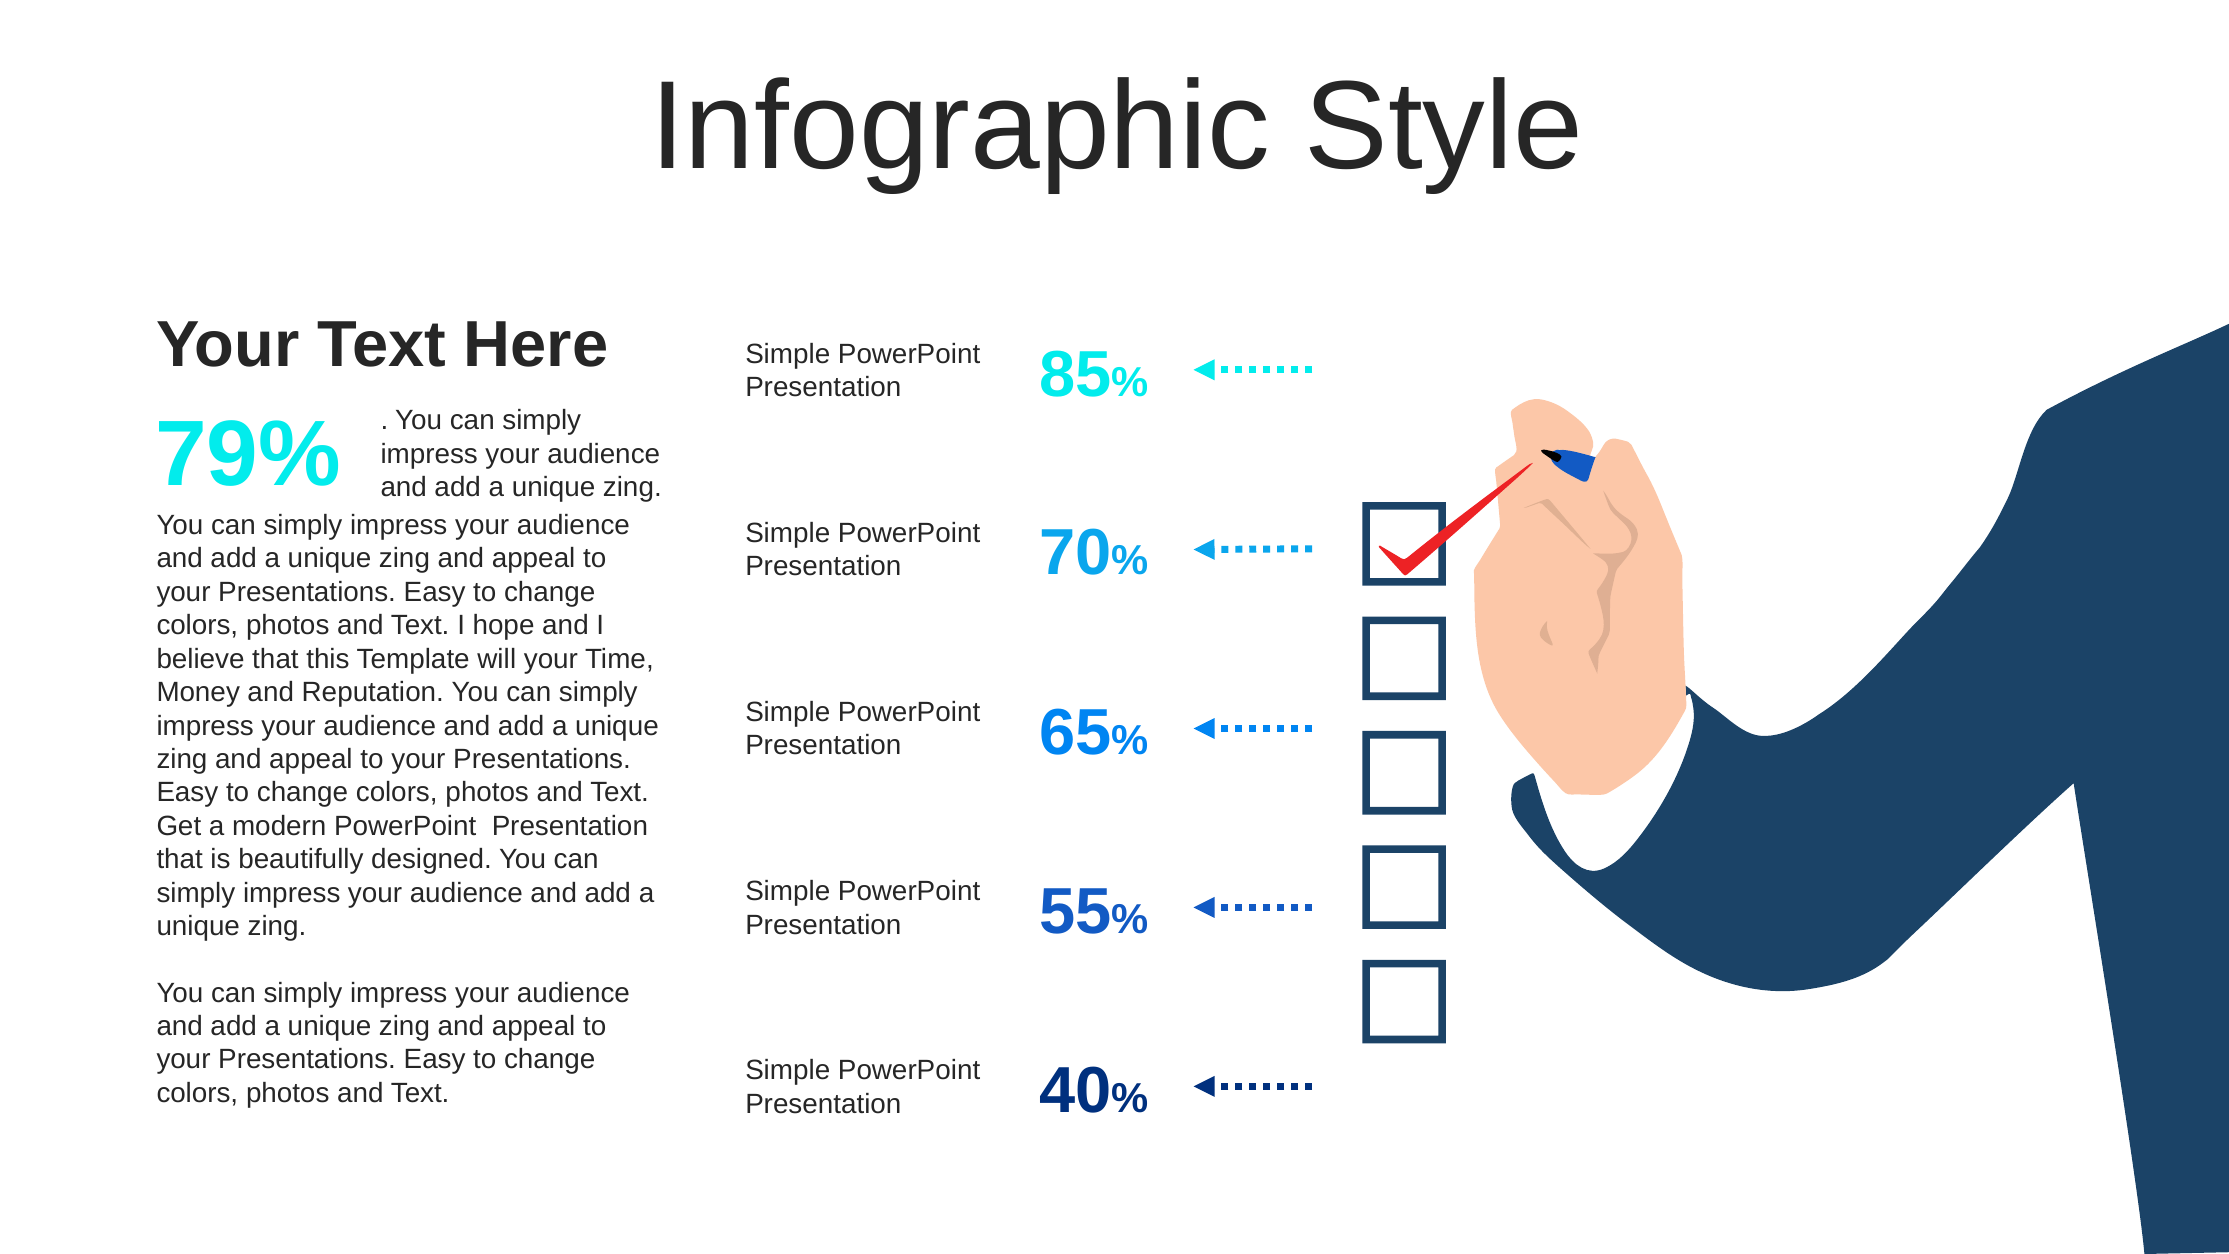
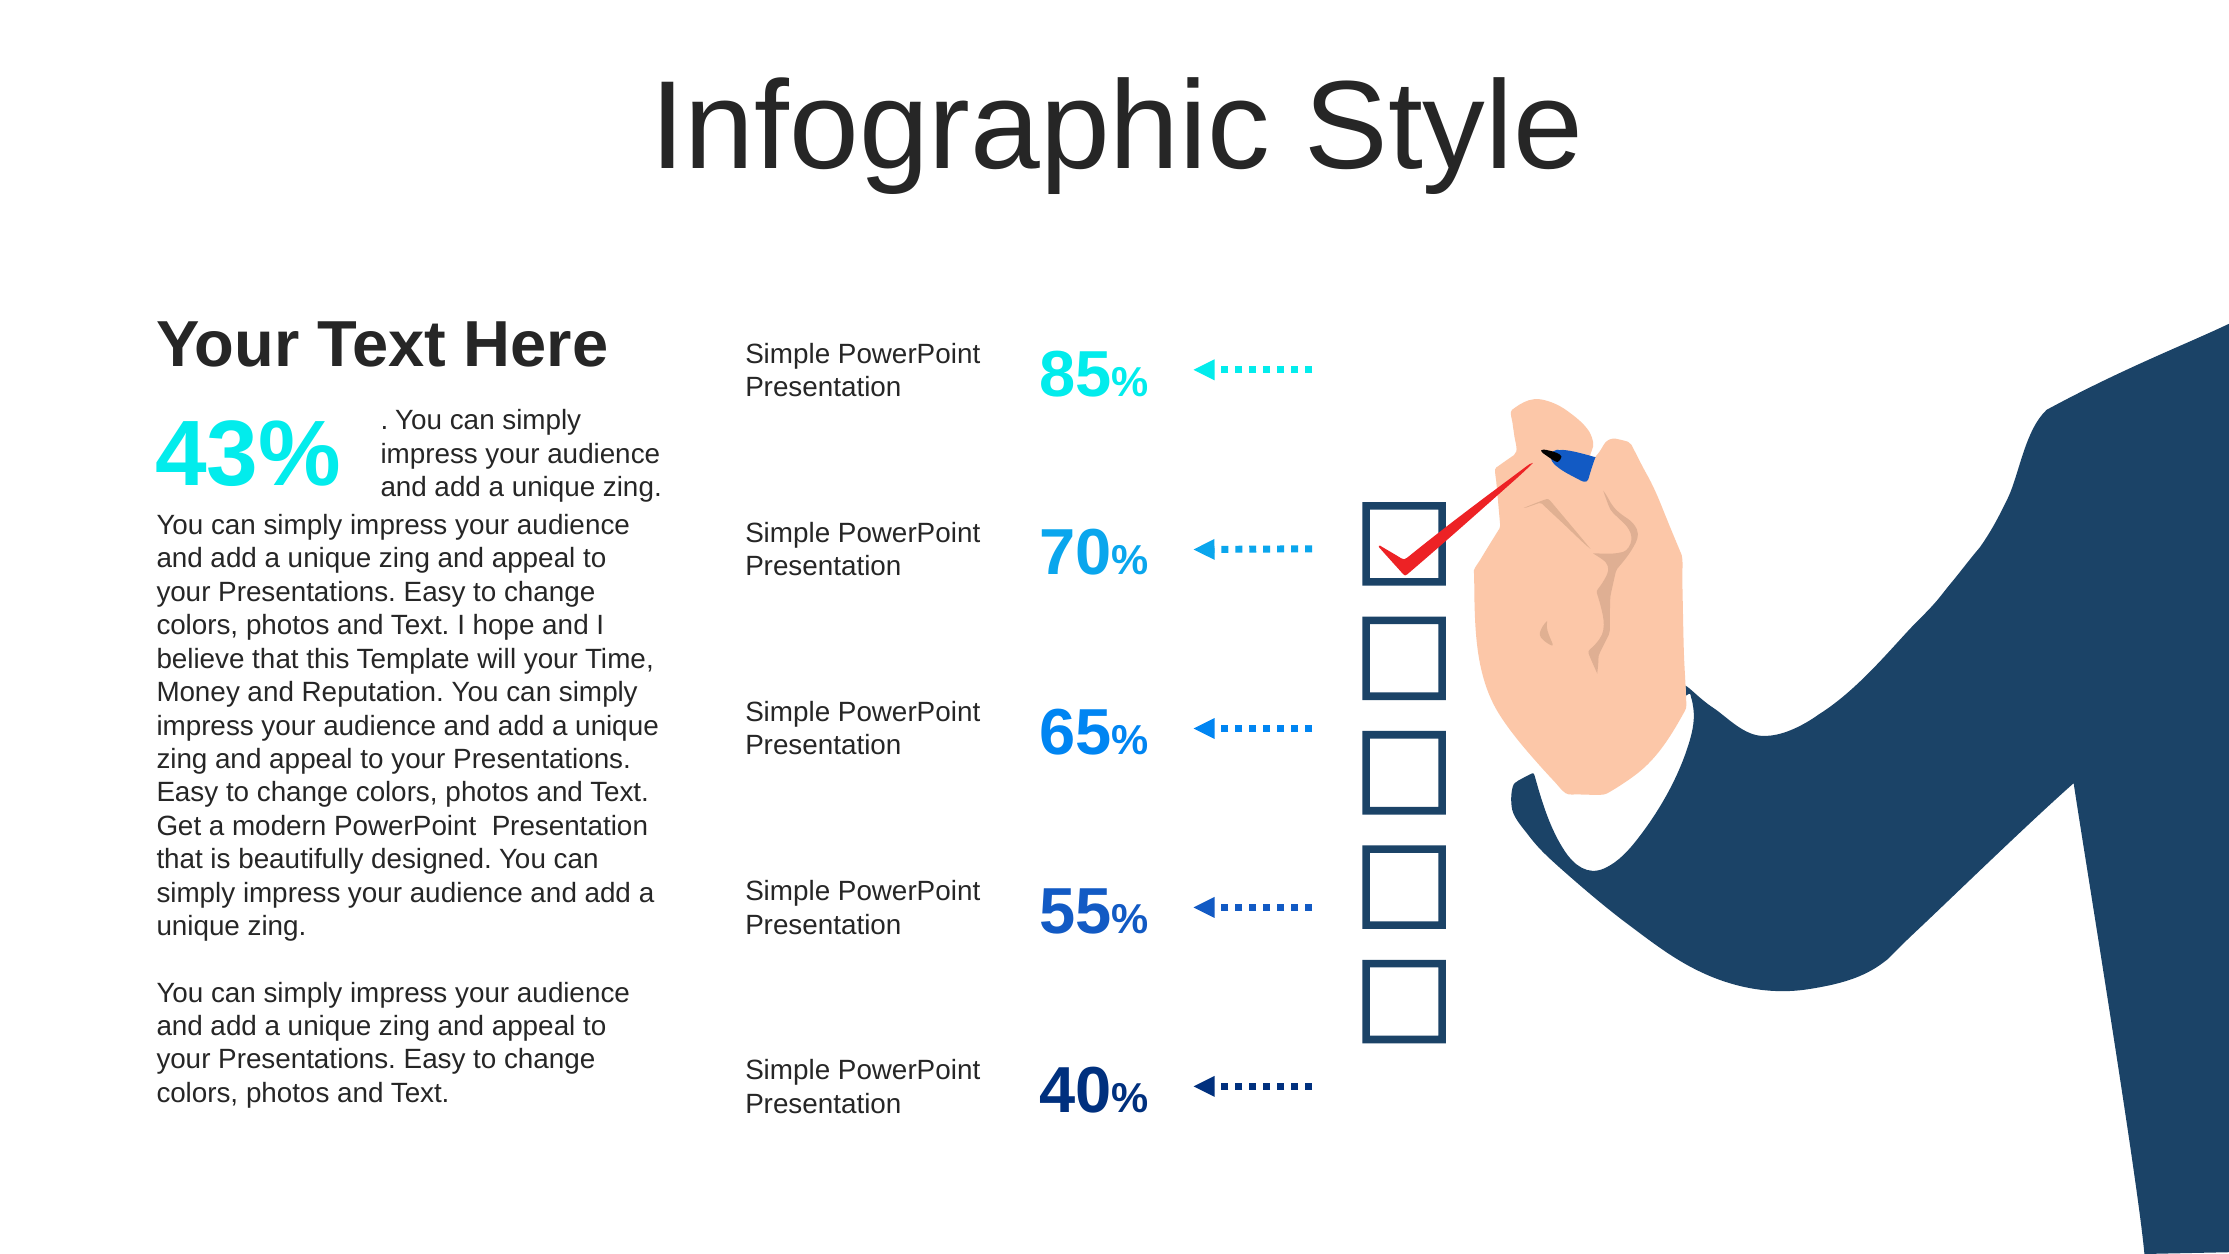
79%: 79% -> 43% (248, 455)
